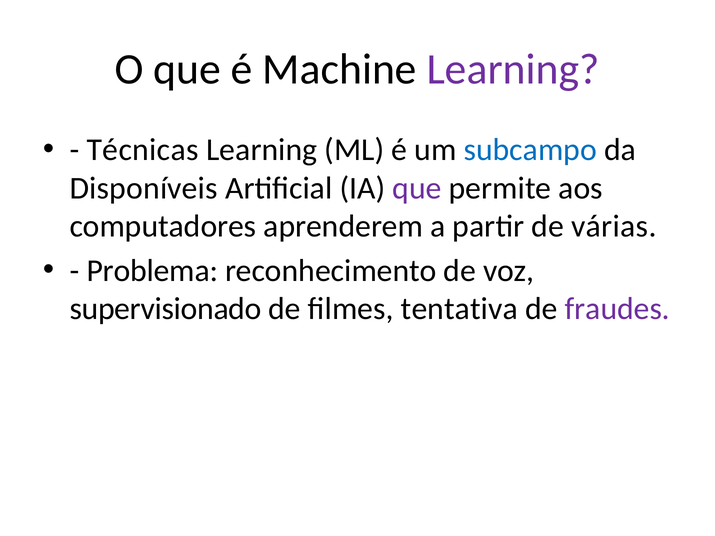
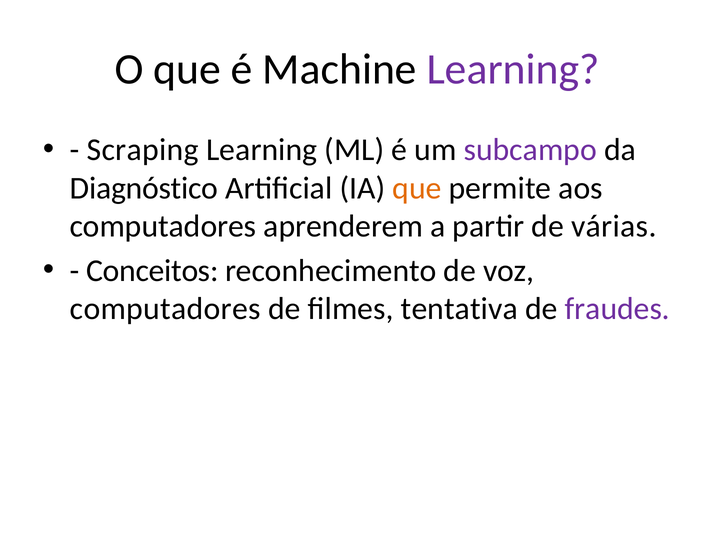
Técnicas: Técnicas -> Scraping (143, 150)
subcampo colour: blue -> purple (530, 150)
Disponíveis: Disponíveis -> Diagnóstico (144, 188)
que colour: purple -> orange (417, 188)
Problema: Problema -> Conceitos (152, 271)
supervisionado: supervisionado -> computadores (165, 309)
